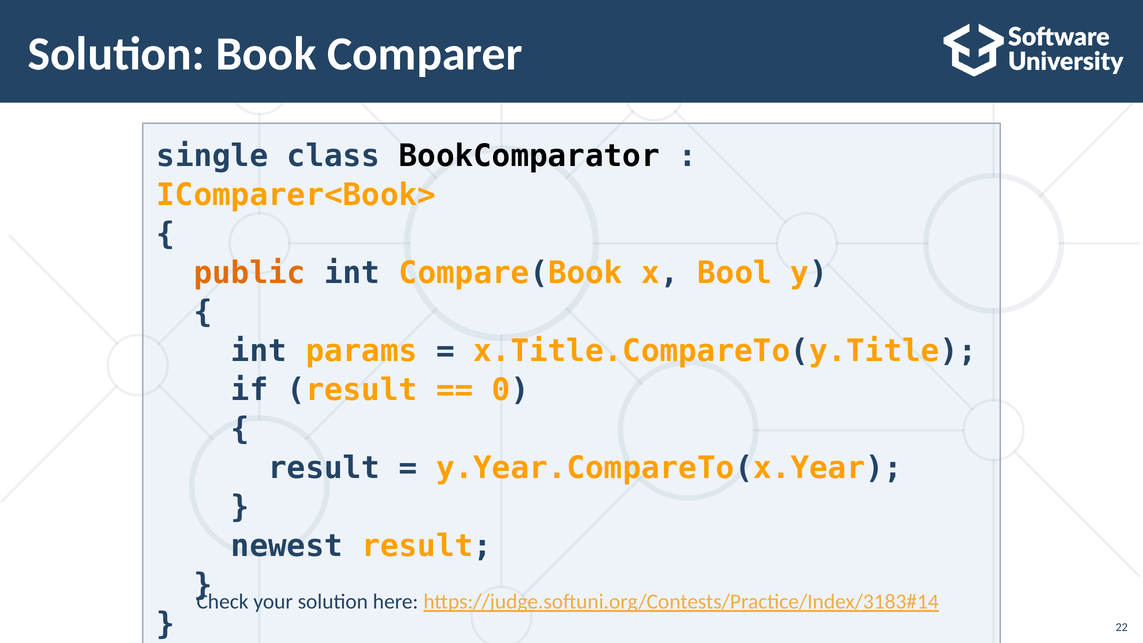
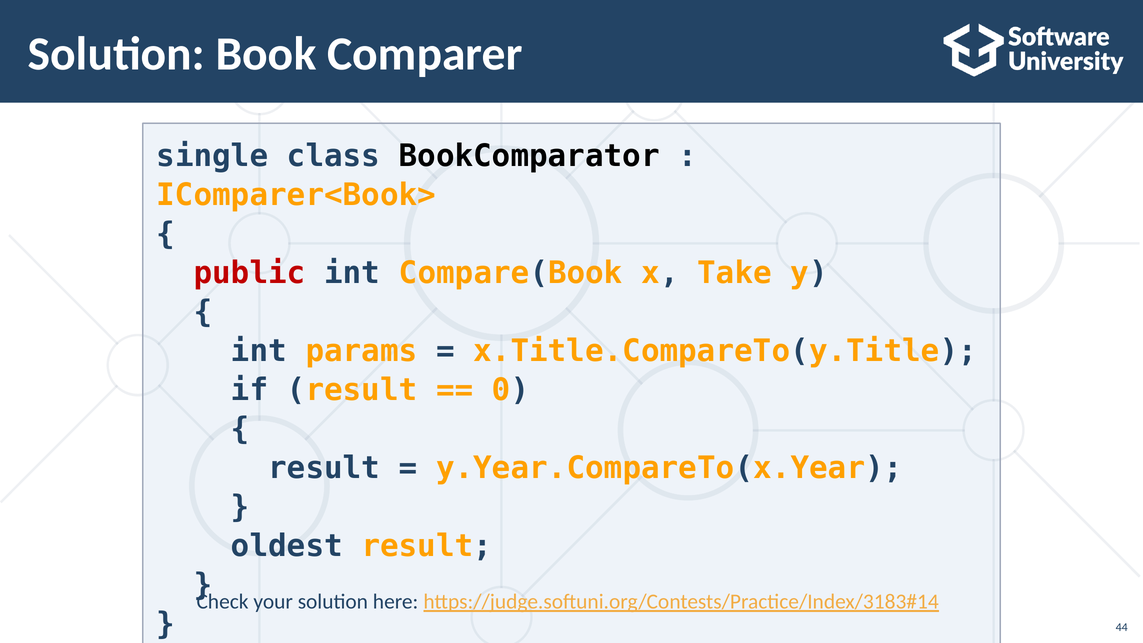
public colour: orange -> red (250, 273)
Bool: Bool -> Take (735, 273)
newest: newest -> oldest (287, 546)
22: 22 -> 44 (1122, 627)
